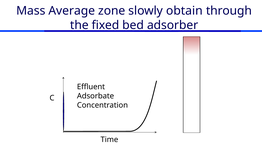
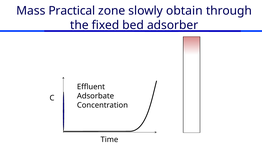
Average: Average -> Practical (72, 11)
